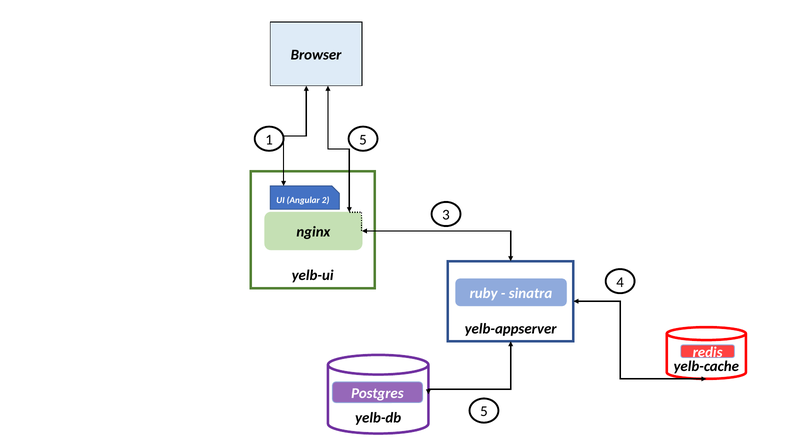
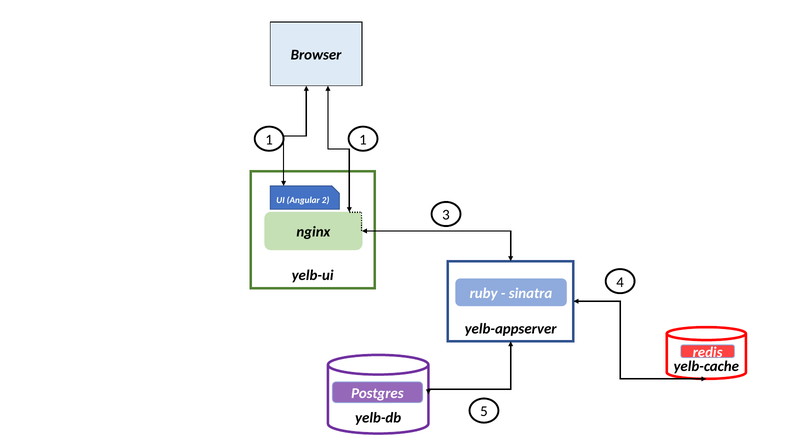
1 5: 5 -> 1 (363, 140)
